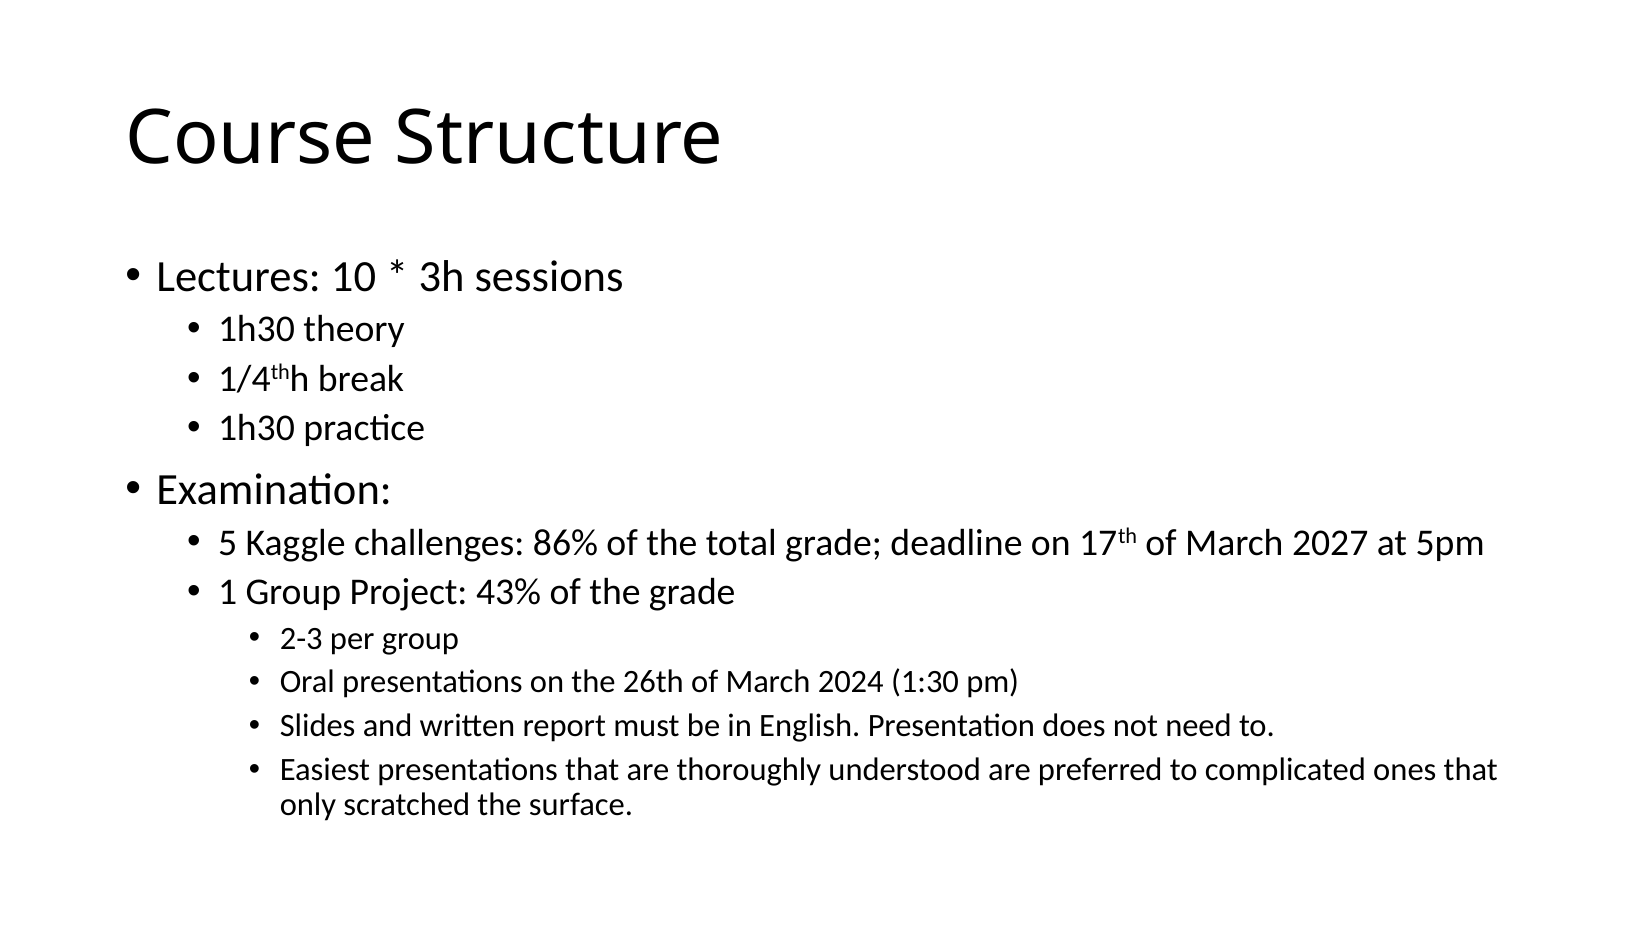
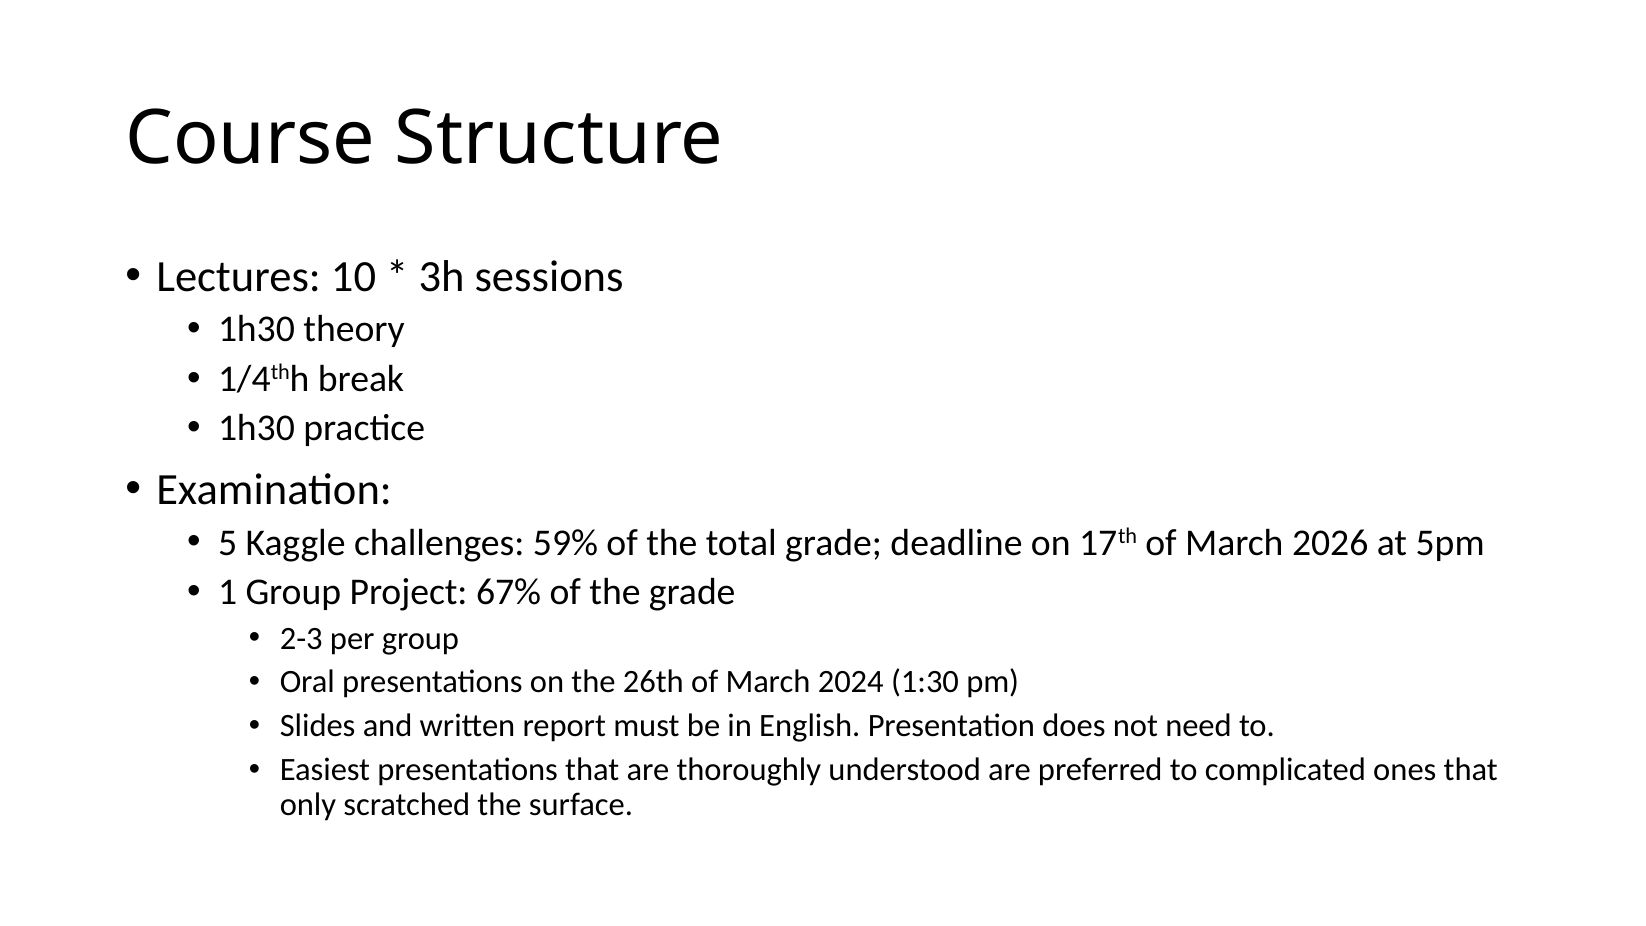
86%: 86% -> 59% (565, 543)
2027: 2027 -> 2026 (1330, 543)
43%: 43% -> 67% (509, 592)
